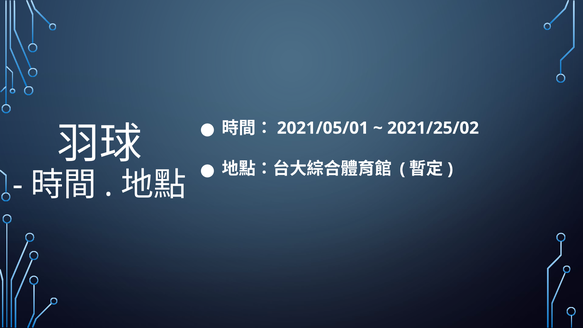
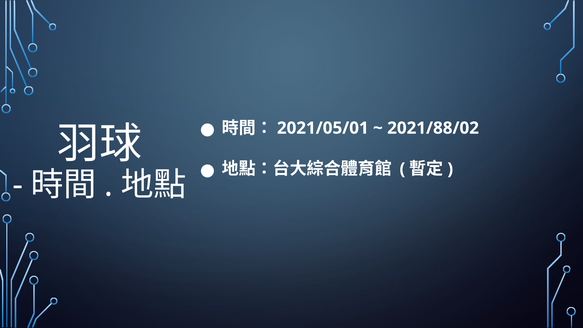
2021/25/02: 2021/25/02 -> 2021/88/02 (433, 128)
